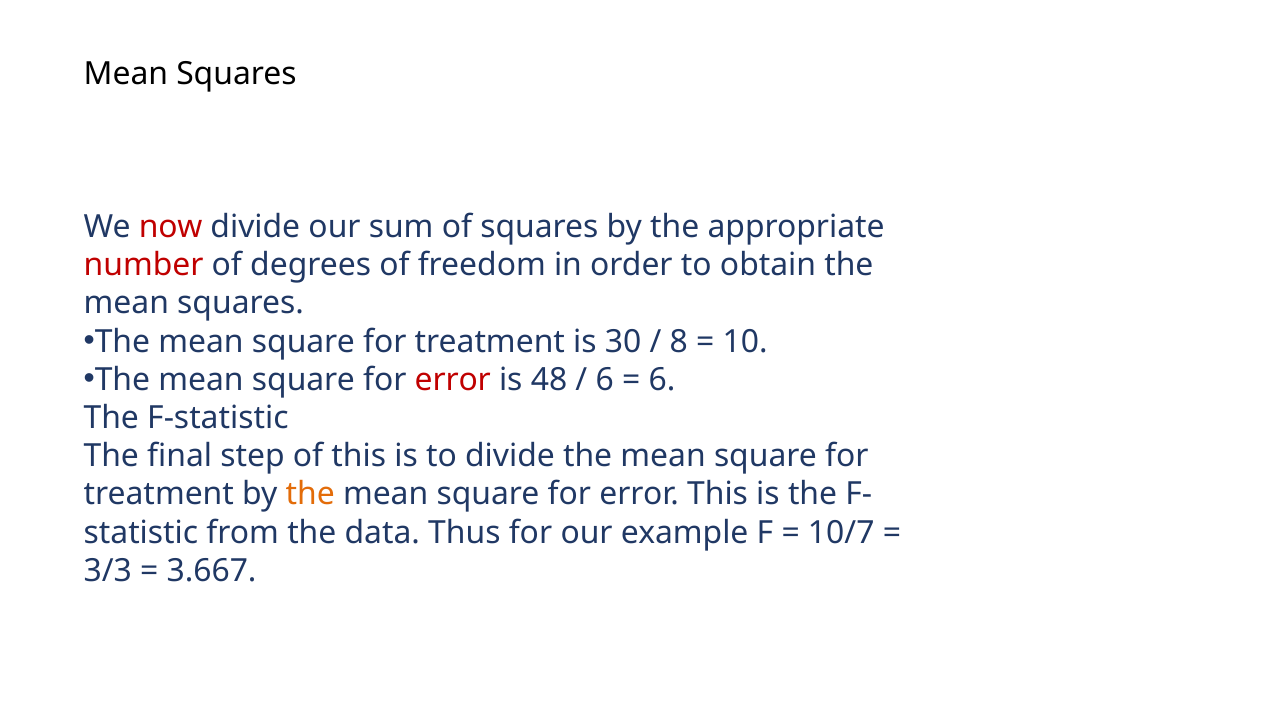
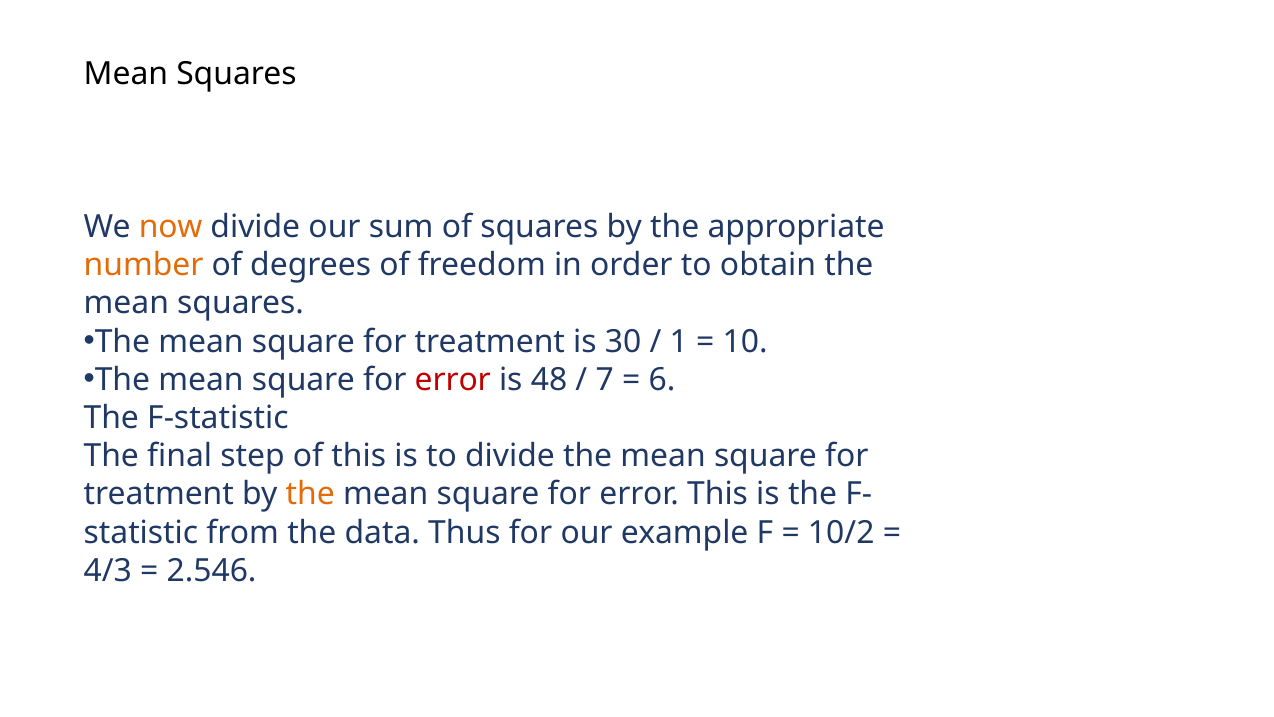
now colour: red -> orange (171, 227)
number colour: red -> orange (144, 265)
8: 8 -> 1 (679, 341)
6: 6 -> 7 (605, 380)
10/7: 10/7 -> 10/2 (841, 532)
3/3: 3/3 -> 4/3 (108, 571)
3.667: 3.667 -> 2.546 (212, 571)
